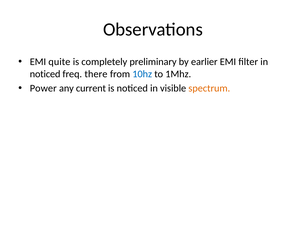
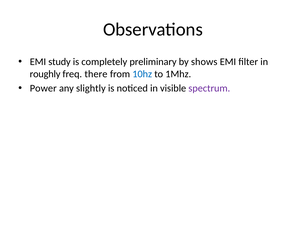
quite: quite -> study (59, 62)
earlier: earlier -> shows (204, 62)
noticed: noticed -> roughly (45, 74)
current: current -> slightly (91, 88)
spectrum colour: orange -> purple (209, 88)
